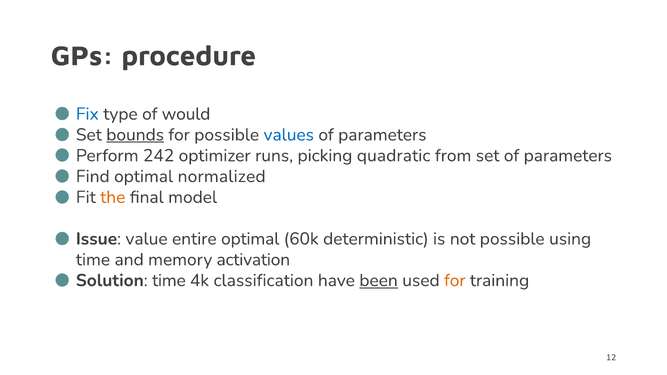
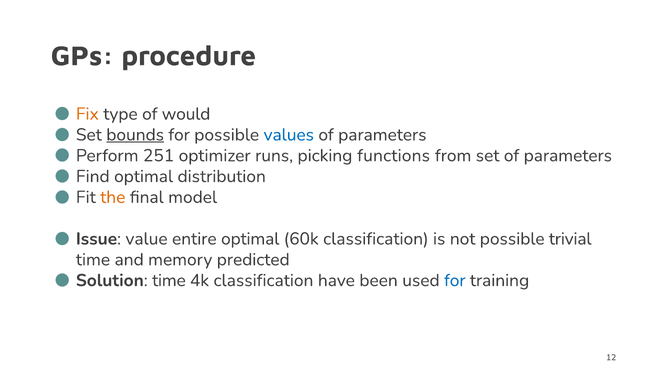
Fix colour: blue -> orange (87, 114)
242: 242 -> 251 (159, 156)
quadratic: quadratic -> functions (394, 156)
normalized: normalized -> distribution (222, 176)
60k deterministic: deterministic -> classification (376, 239)
using: using -> trivial (570, 239)
activation: activation -> predicted (253, 260)
been underline: present -> none (379, 281)
for colour: orange -> blue (455, 281)
